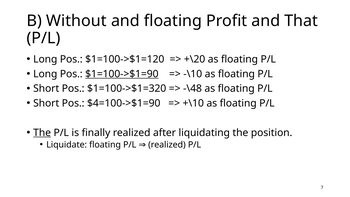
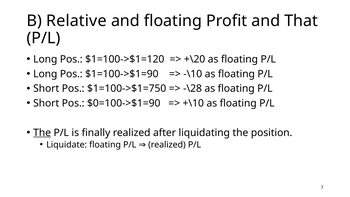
Without: Without -> Relative (76, 21)
$1=100->$1=90 underline: present -> none (122, 74)
$1=100->$1=320: $1=100->$1=320 -> $1=100->$1=750 (127, 89)
-\48: -\48 -> -\28 (193, 89)
$4=100->$1=90: $4=100->$1=90 -> $0=100->$1=90 (124, 103)
